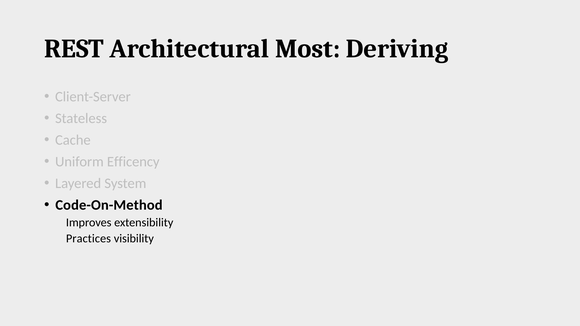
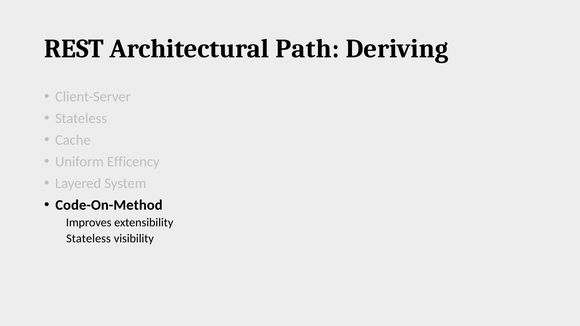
Most: Most -> Path (307, 49)
Practices: Practices -> Stateless (88, 239)
